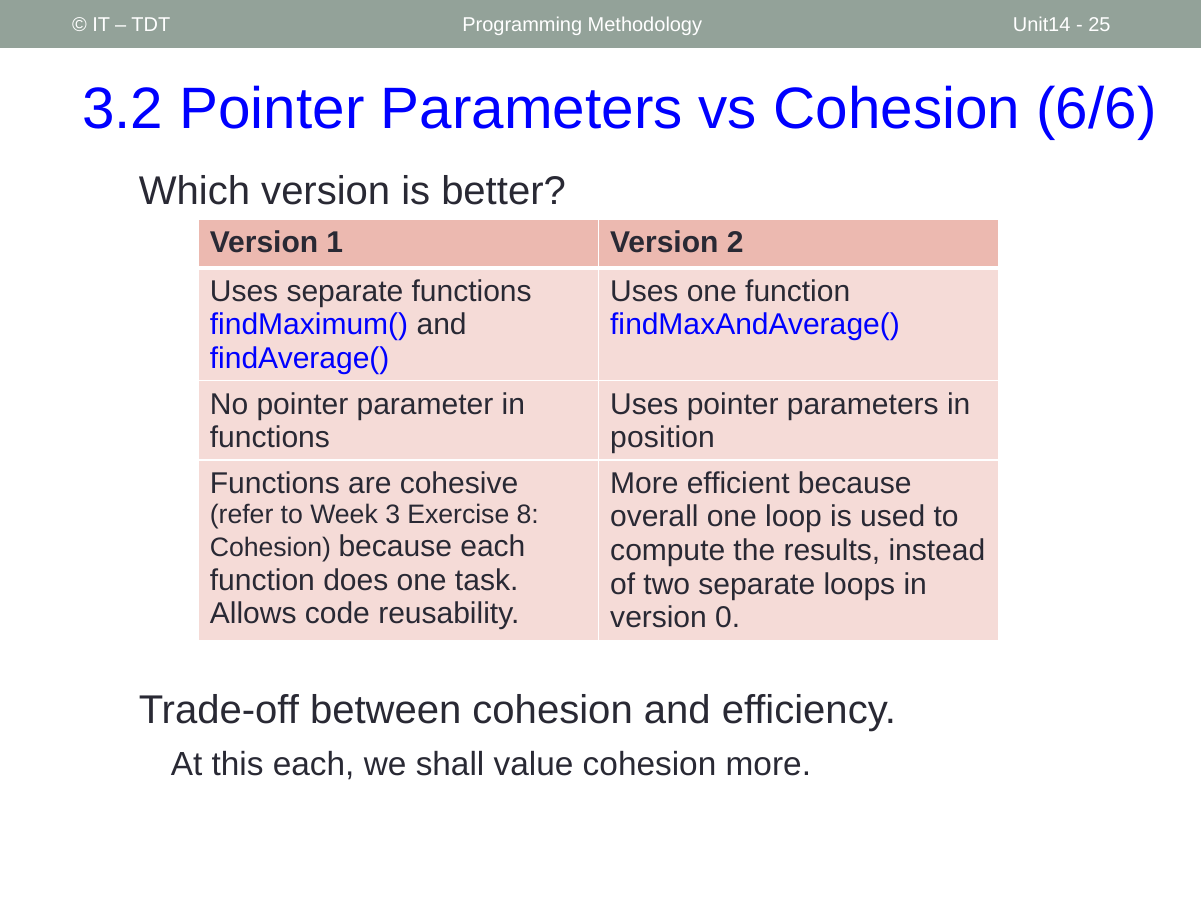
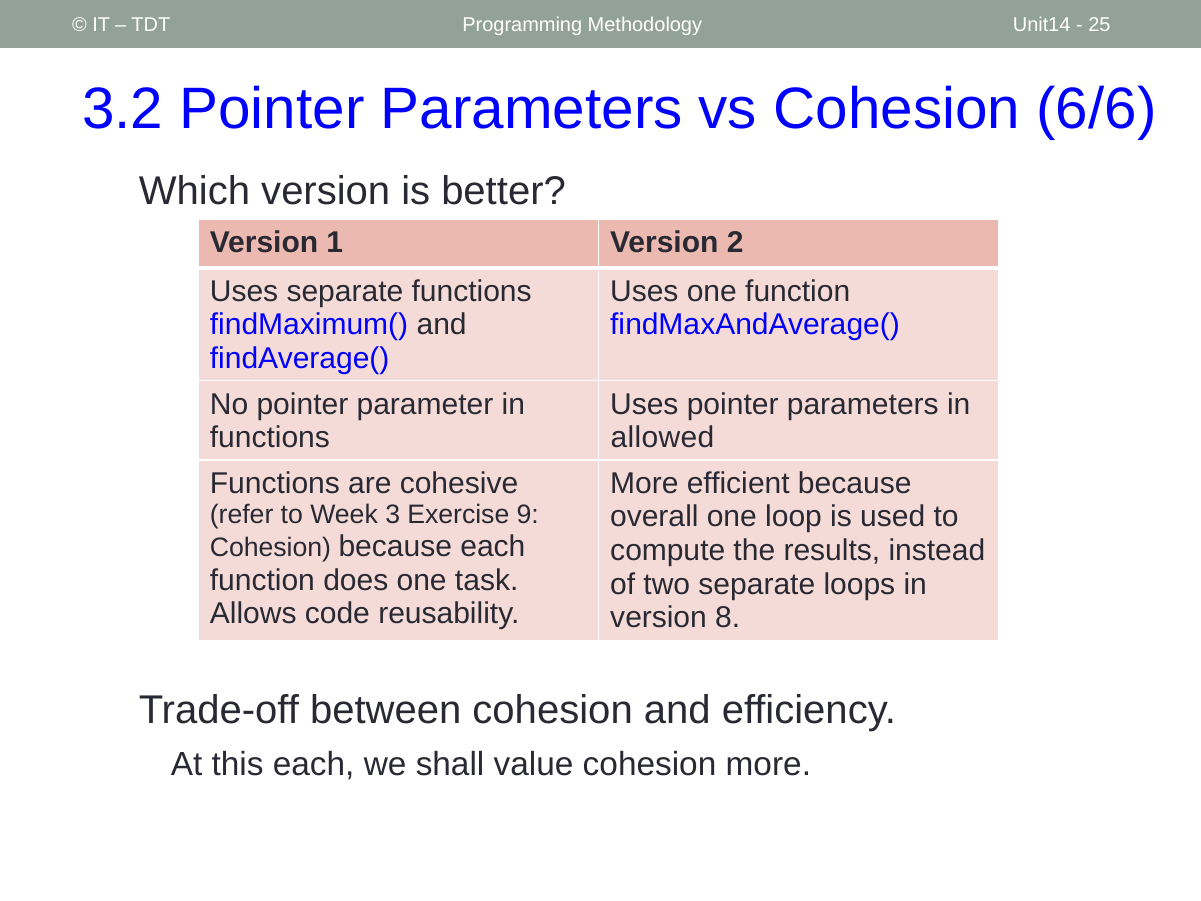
position: position -> allowed (663, 438)
8: 8 -> 9 (528, 515)
0: 0 -> 8 (728, 618)
